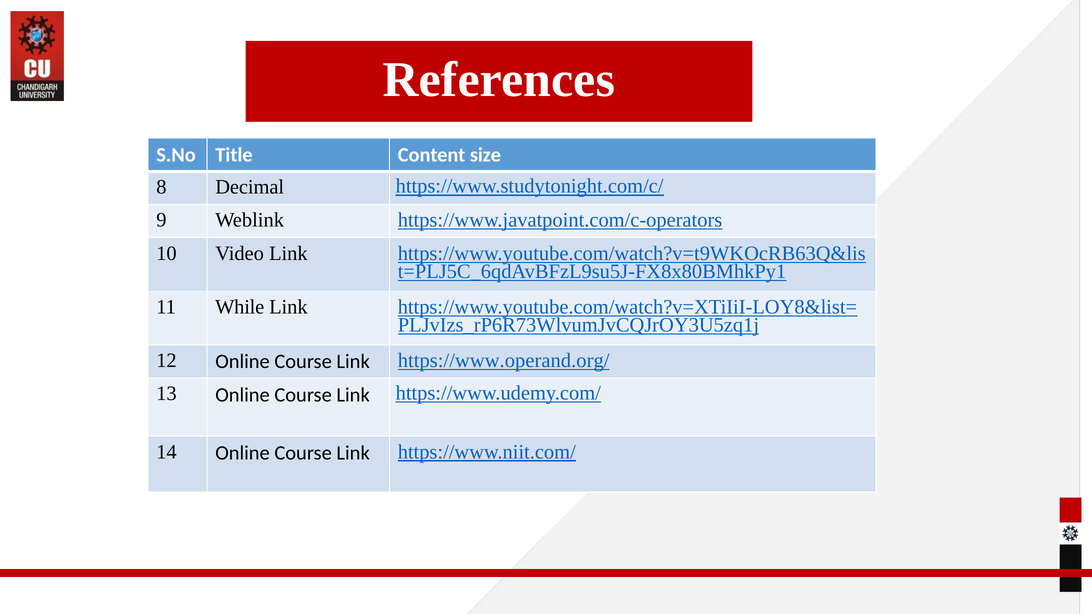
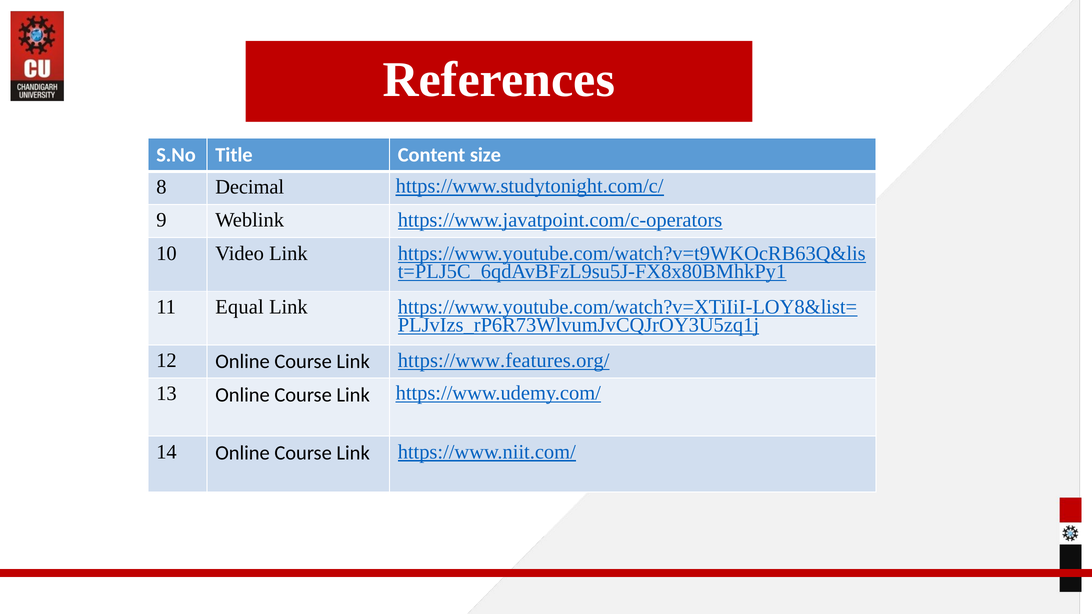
While: While -> Equal (240, 307)
https://www.operand.org/: https://www.operand.org/ -> https://www.features.org/ (504, 361)
